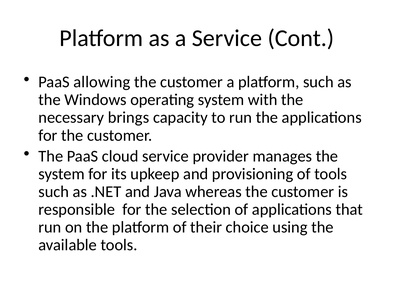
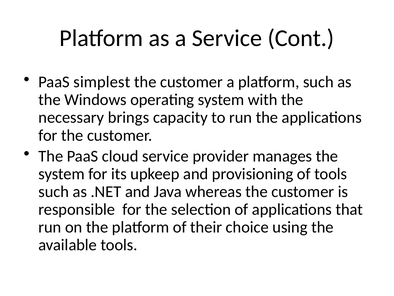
allowing: allowing -> simplest (102, 82)
